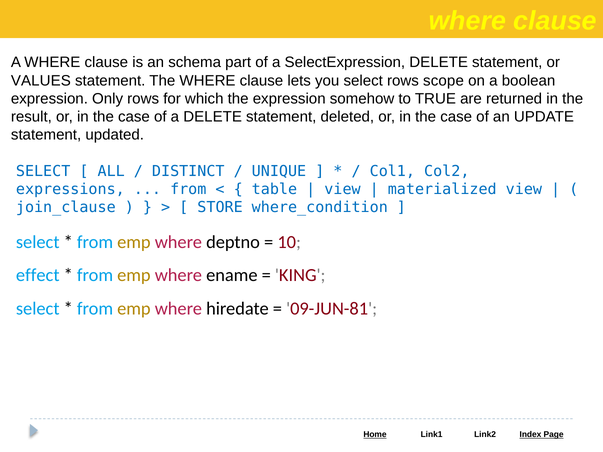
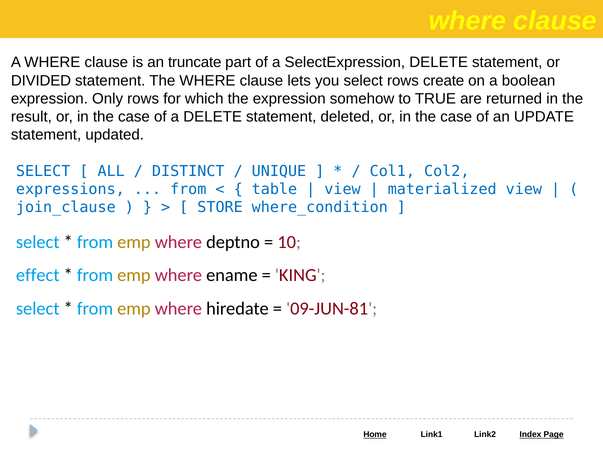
schema: schema -> truncate (195, 63)
VALUES: VALUES -> DIVIDED (41, 81)
scope: scope -> create (444, 81)
